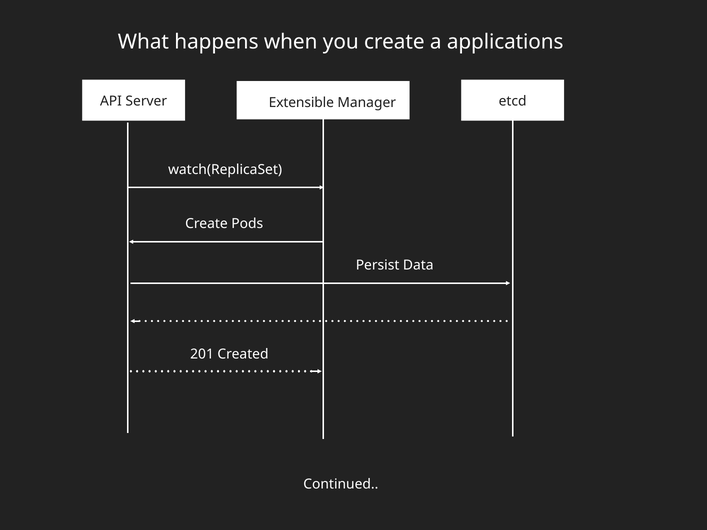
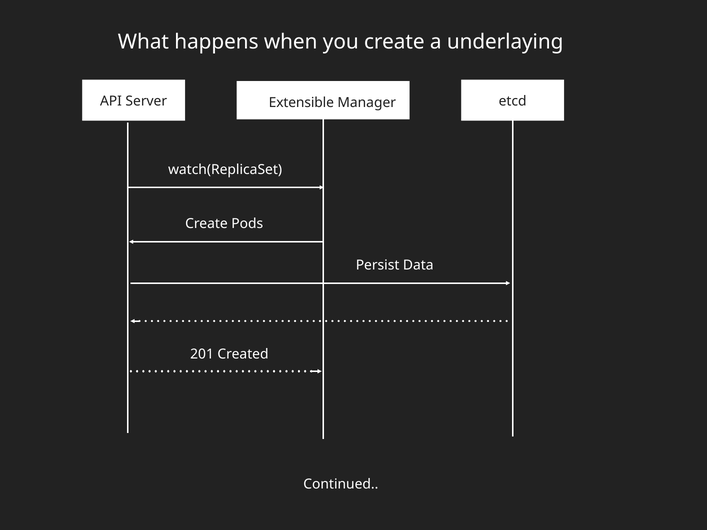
applications: applications -> underlaying (505, 42)
